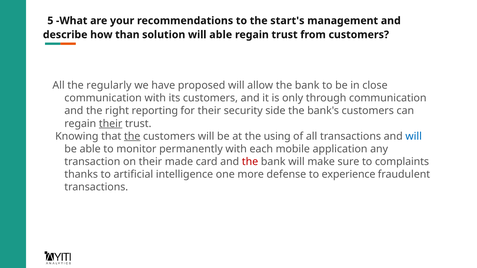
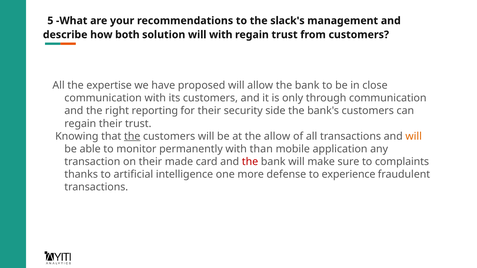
start's: start's -> slack's (287, 21)
than: than -> both (127, 35)
will able: able -> with (221, 35)
regularly: regularly -> expertise (109, 86)
their underline: present -> none (111, 124)
the using: using -> allow (277, 136)
will colour: blue -> orange (414, 136)
each: each -> than (261, 149)
